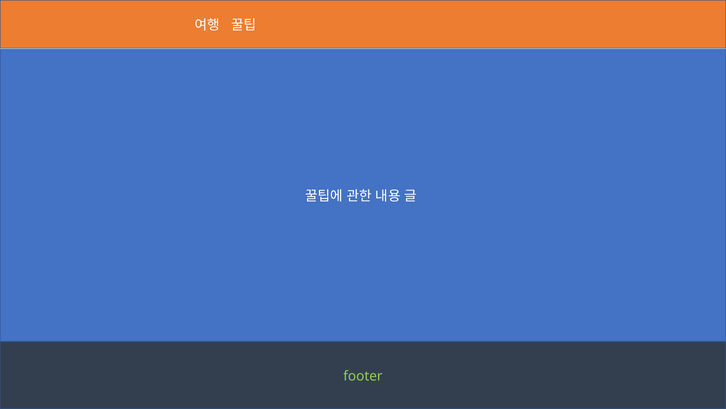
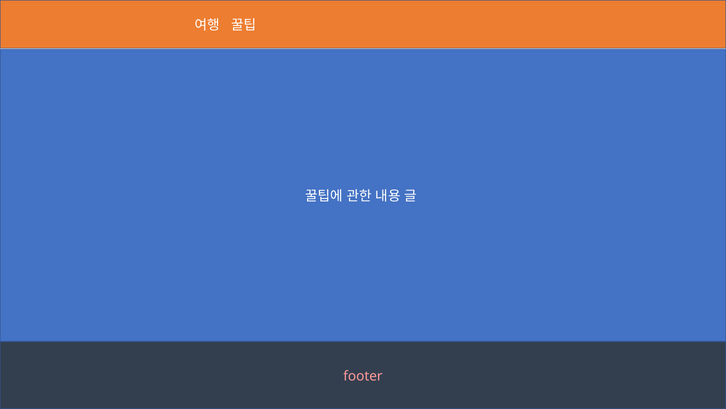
footer colour: light green -> pink (363, 376)
